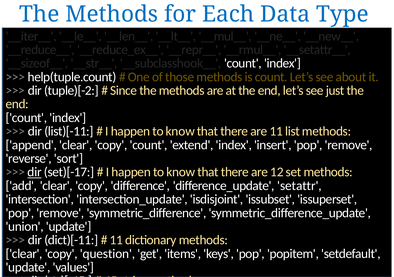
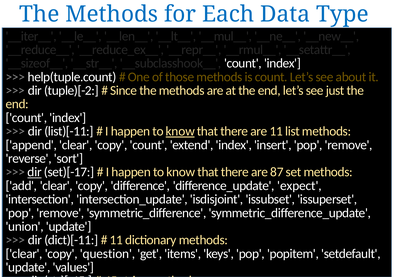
know underline: none -> present (180, 132)
12: 12 -> 87 (277, 173)
setattr: setattr -> expect (299, 186)
